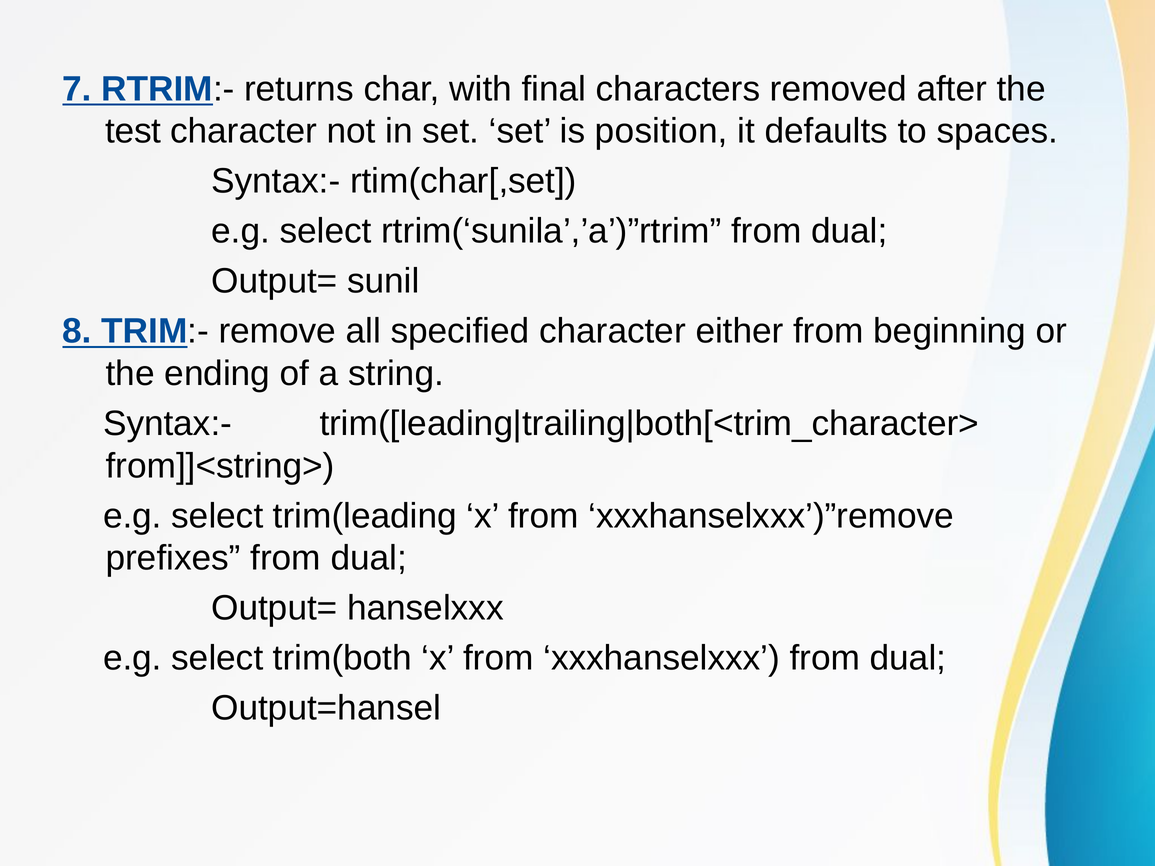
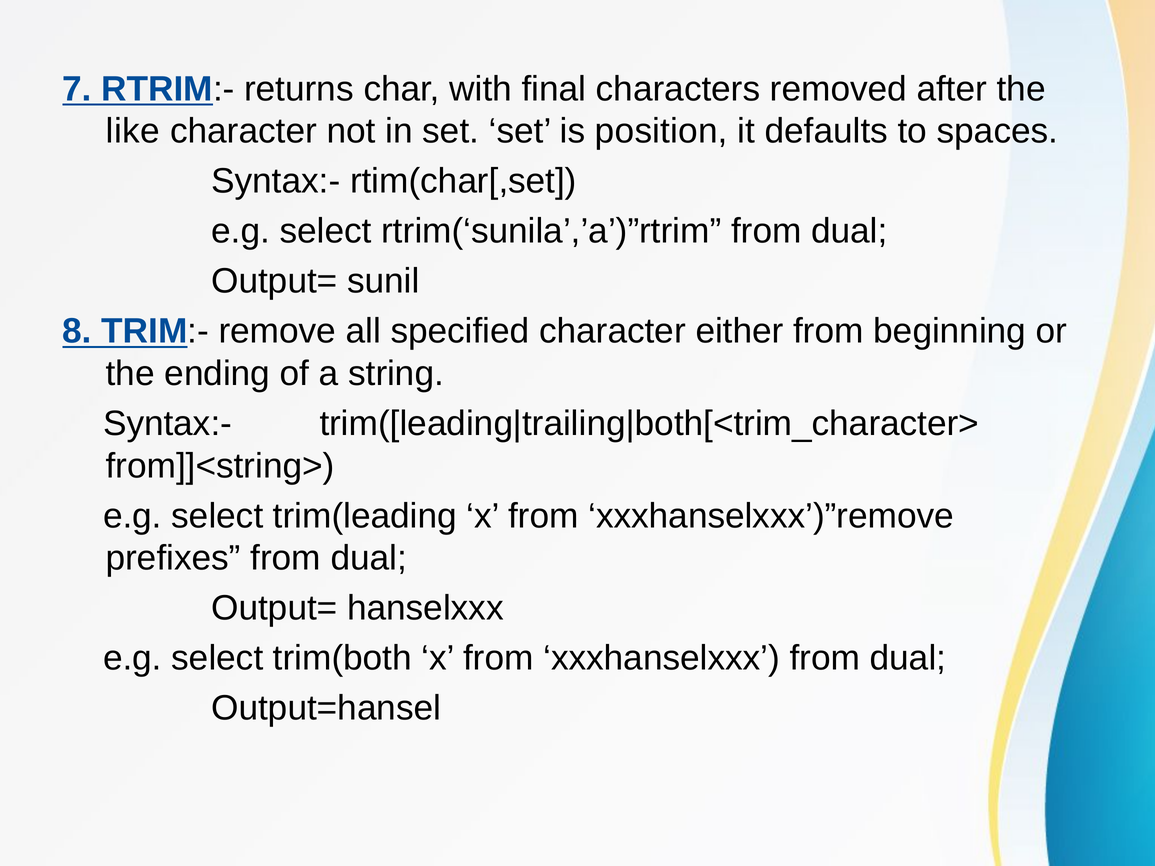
test: test -> like (133, 131)
